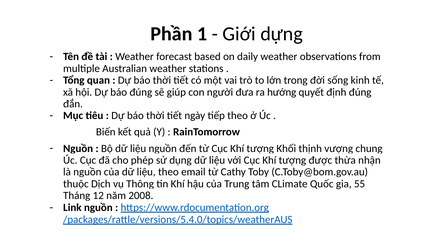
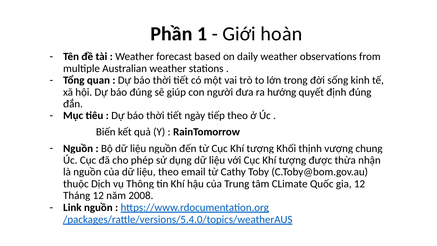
dựng: dựng -> hoàn (281, 34)
gia 55: 55 -> 12 (360, 184)
